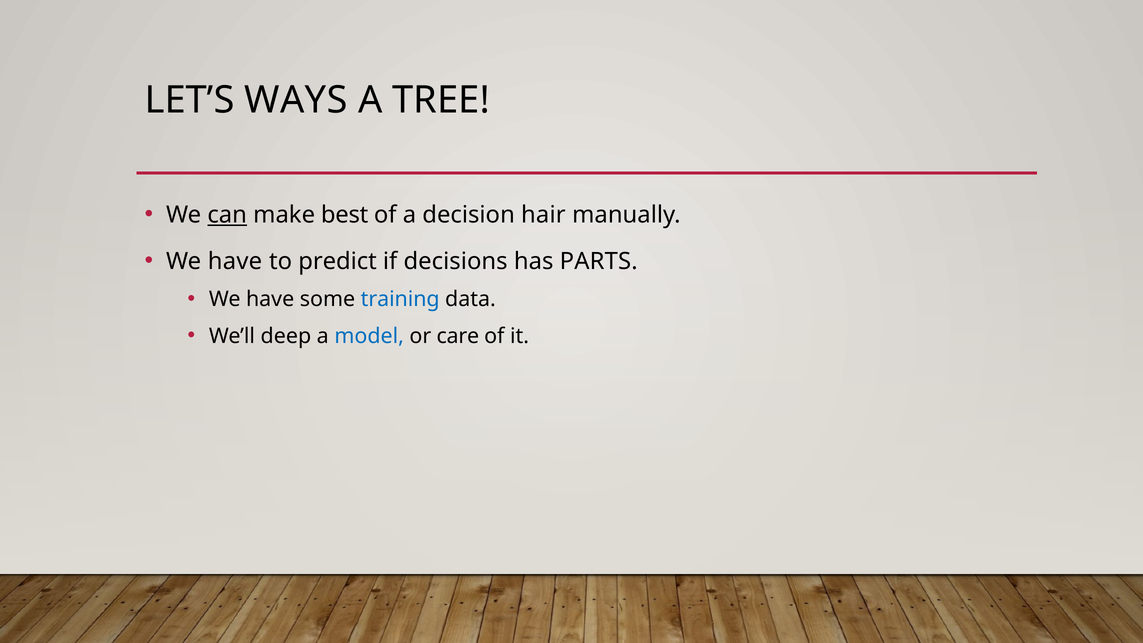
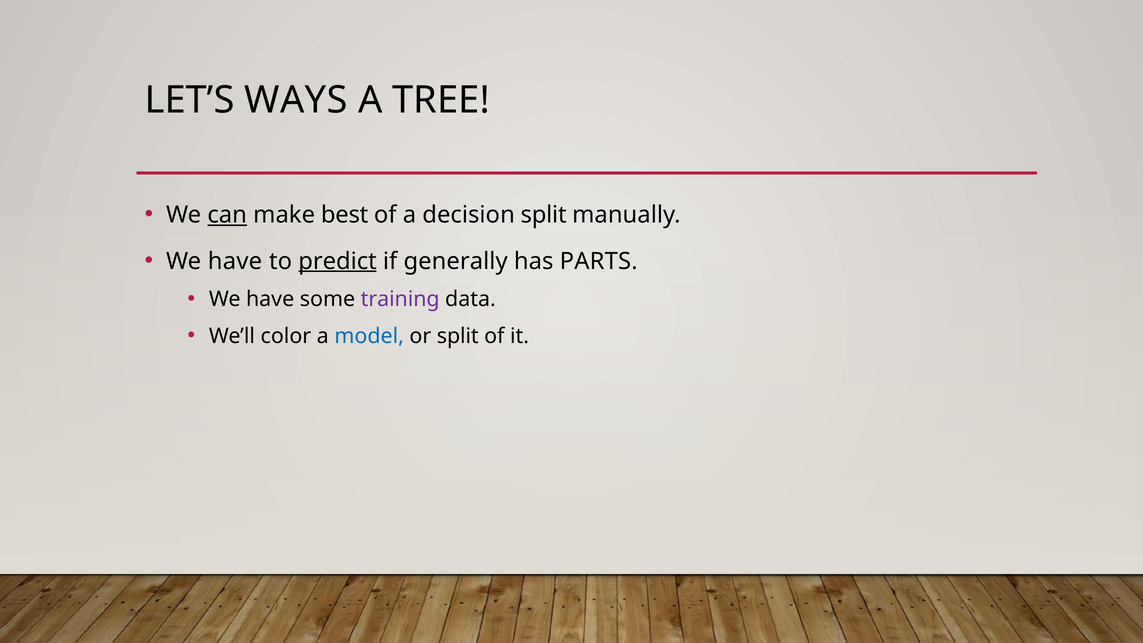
decision hair: hair -> split (544, 215)
predict underline: none -> present (338, 261)
decisions: decisions -> generally (456, 261)
training colour: blue -> purple (400, 299)
deep: deep -> color (286, 336)
or care: care -> split (458, 336)
